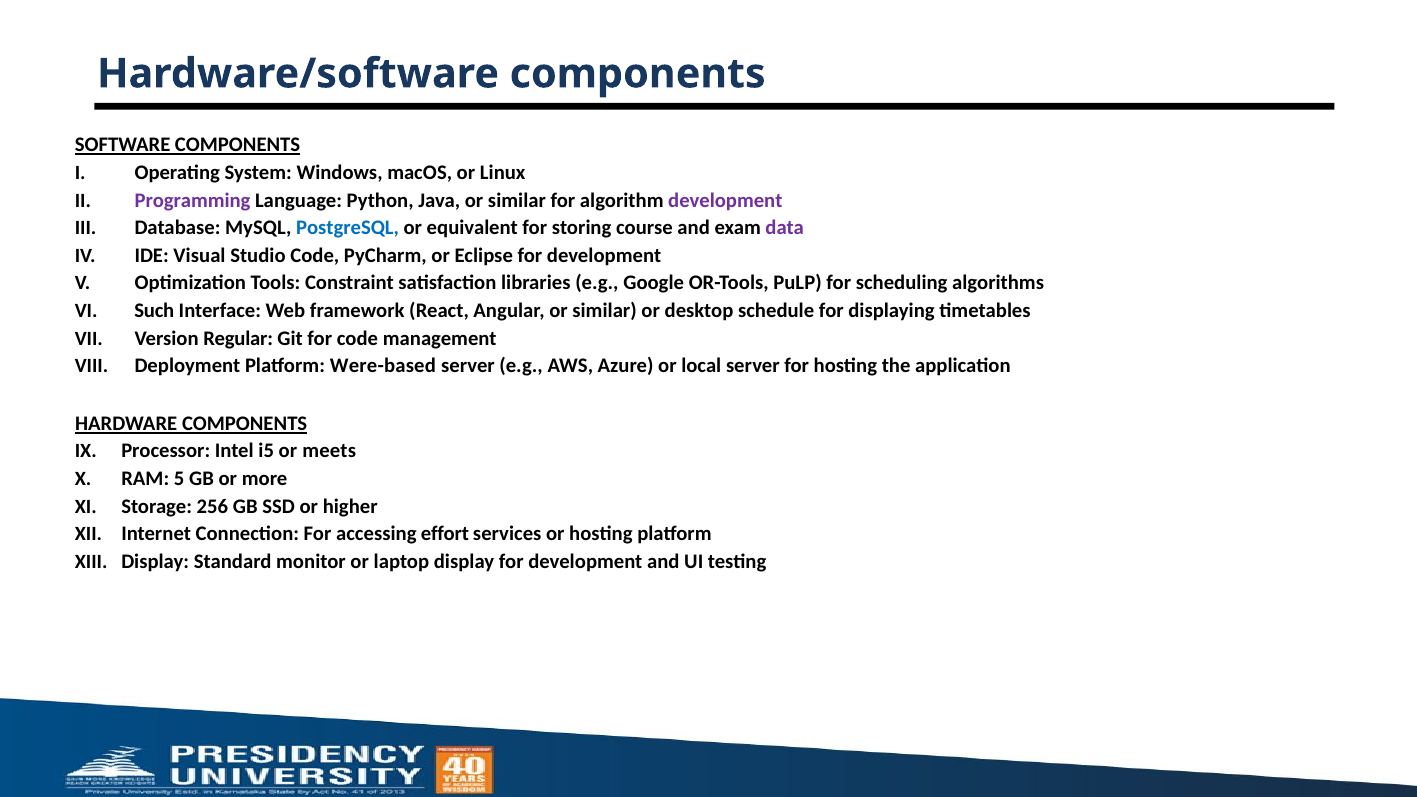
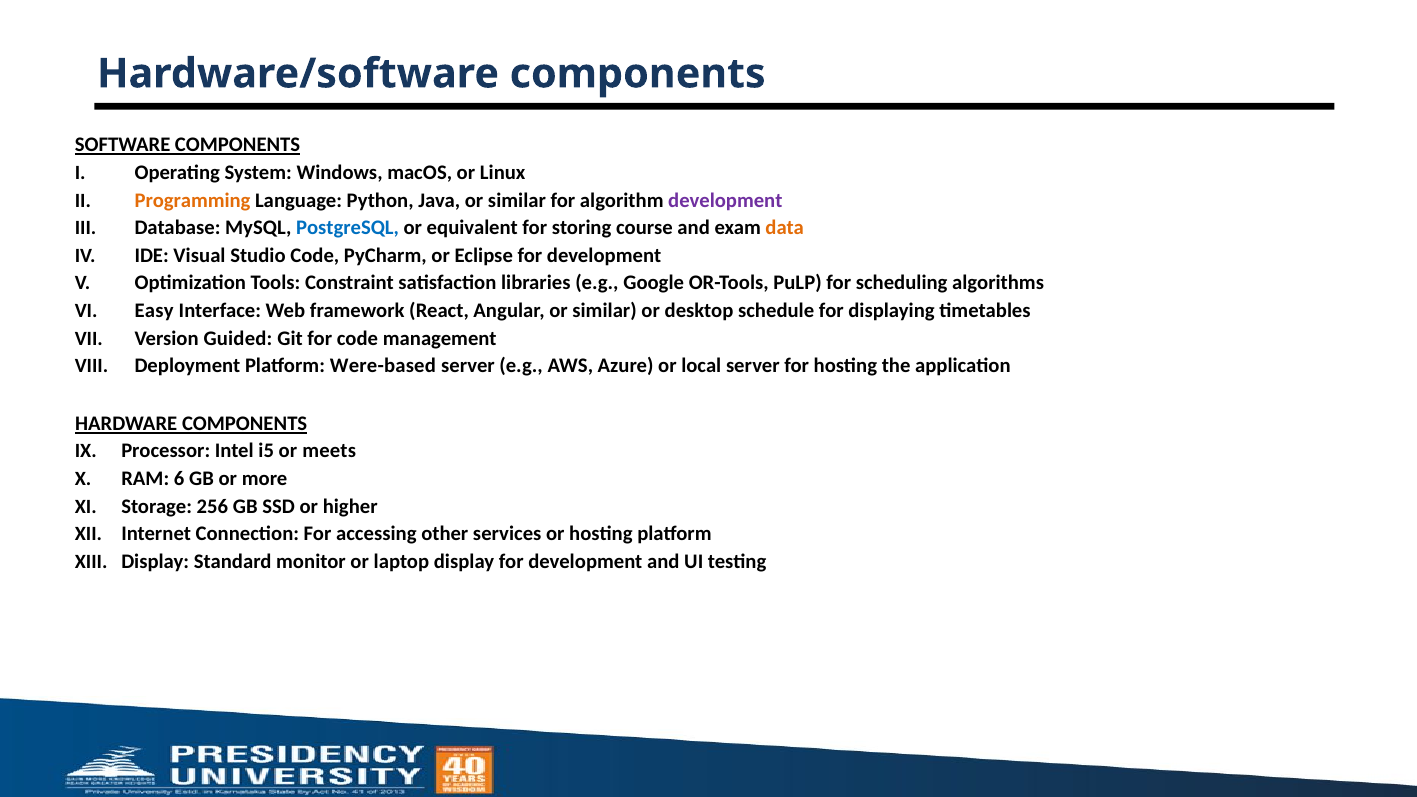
Programming colour: purple -> orange (192, 200)
data colour: purple -> orange (785, 228)
Such: Such -> Easy (154, 311)
Regular: Regular -> Guided (238, 338)
5: 5 -> 6 (179, 479)
effort: effort -> other (445, 534)
